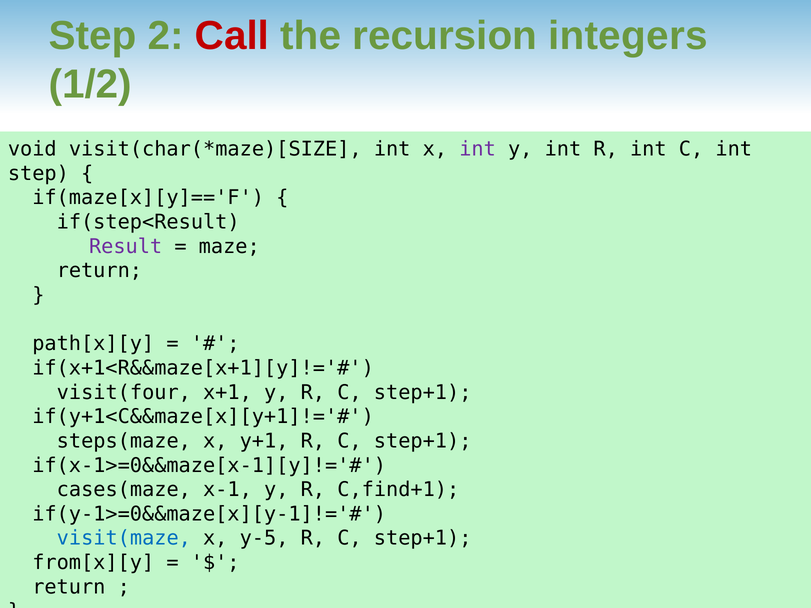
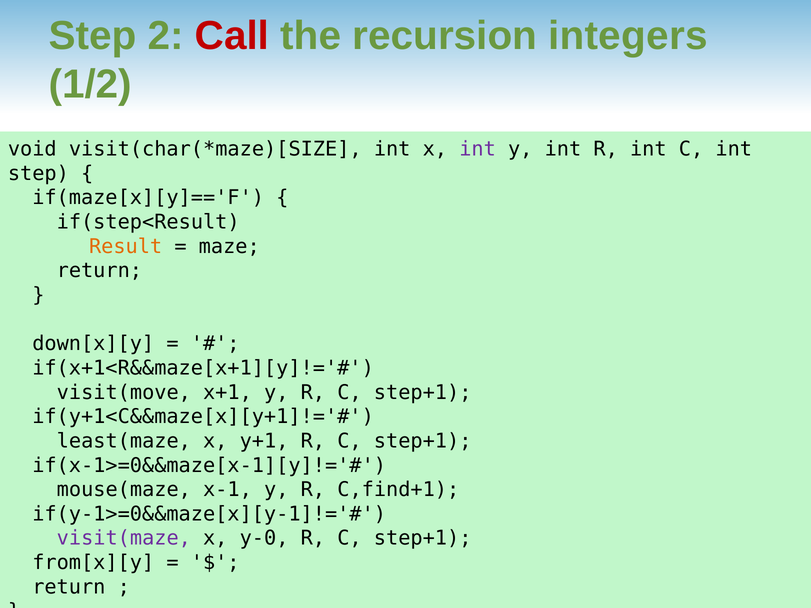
Result colour: purple -> orange (126, 247)
path[x][y: path[x][y -> down[x][y (93, 344)
visit(four: visit(four -> visit(move (124, 393)
steps(maze: steps(maze -> least(maze (124, 441)
cases(maze: cases(maze -> mouse(maze (124, 490)
visit(maze colour: blue -> purple (124, 538)
y-5: y-5 -> y-0 (264, 538)
